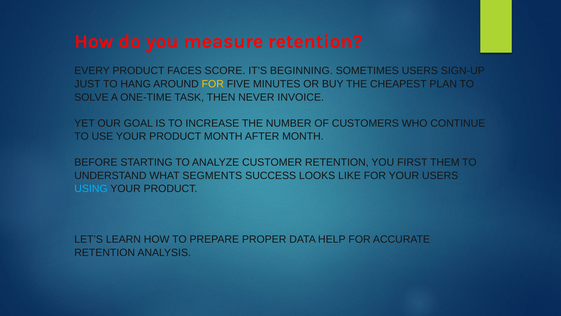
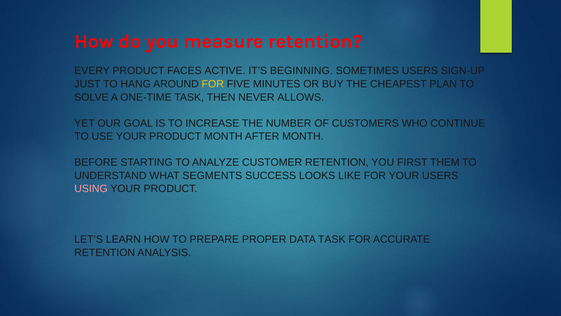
SCORE: SCORE -> ACTIVE (225, 71)
INVOICE: INVOICE -> ALLOWS (301, 97)
USING colour: light blue -> pink (91, 189)
DATA HELP: HELP -> TASK (332, 239)
